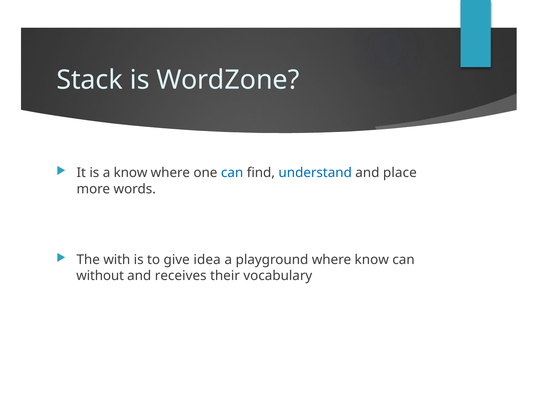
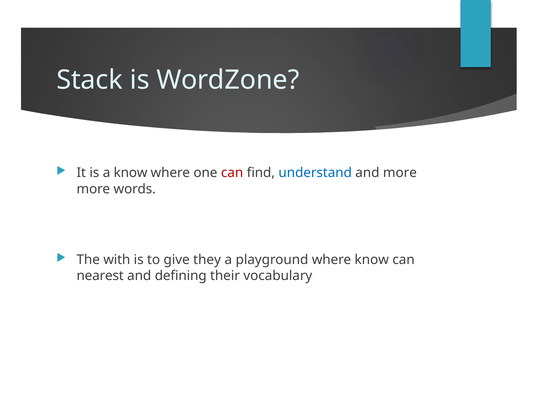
can colour: blue -> red (232, 173)
and place: place -> more (400, 173)
idea: idea -> they (207, 260)
without: without -> nearest (100, 276)
receives: receives -> defining (181, 276)
